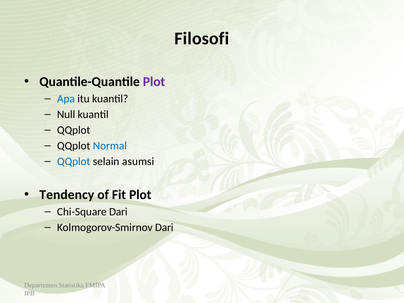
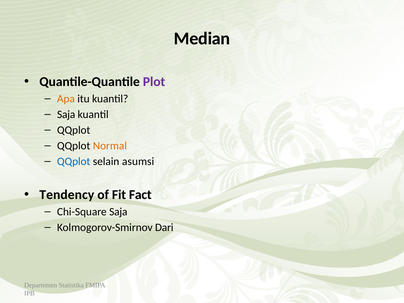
Filosofi: Filosofi -> Median (202, 39)
Apa colour: blue -> orange (66, 99)
Null: Null -> Saja (66, 114)
Normal colour: blue -> orange (110, 146)
Fit Plot: Plot -> Fact (140, 195)
Chi-Square Dari: Dari -> Saja (118, 212)
